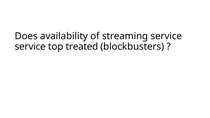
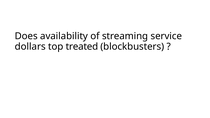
service: service -> dollars (30, 47)
